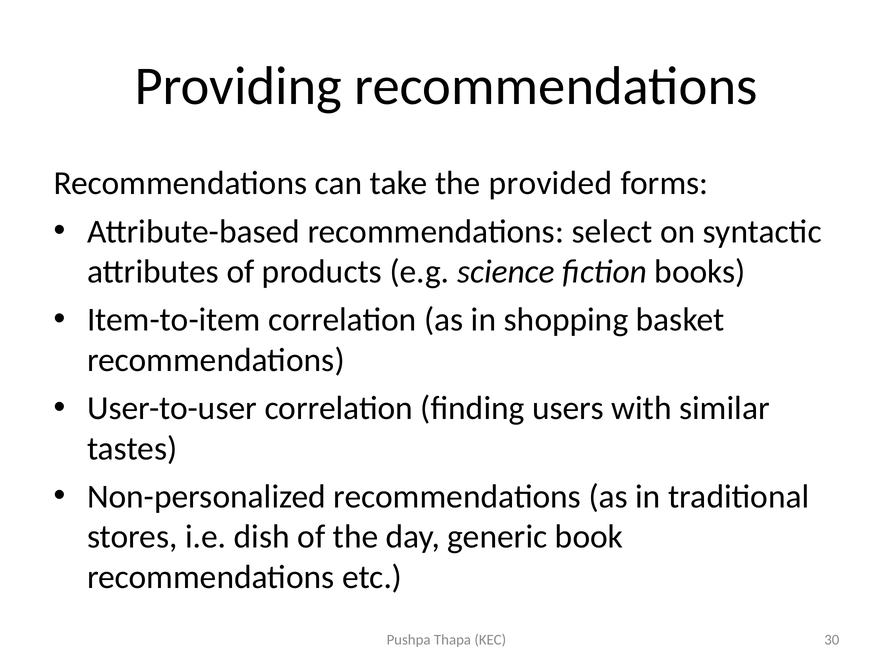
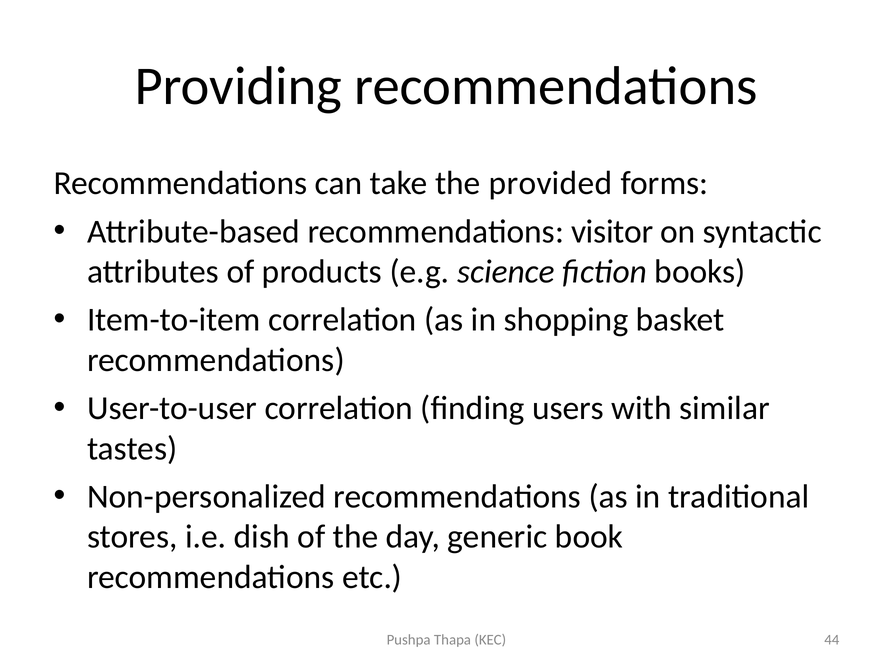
select: select -> visitor (612, 231)
30: 30 -> 44 (832, 639)
